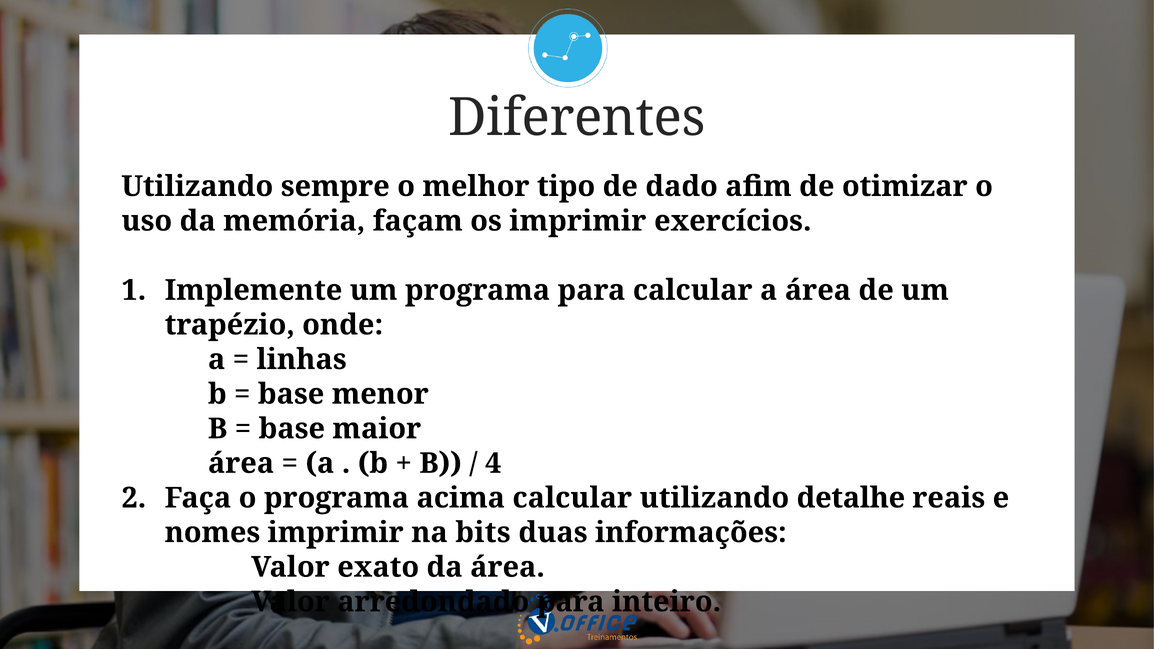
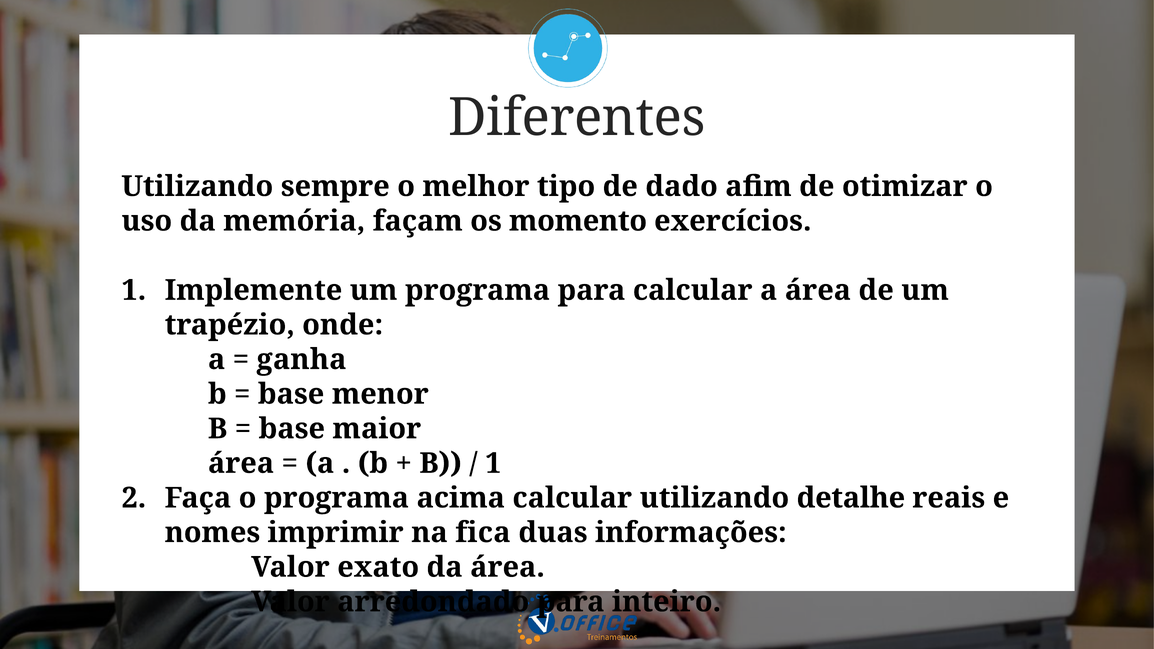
os imprimir: imprimir -> momento (578, 221)
linhas: linhas -> ganha (302, 360)
4: 4 -> 1 (493, 463)
bits: bits -> fica (483, 533)
